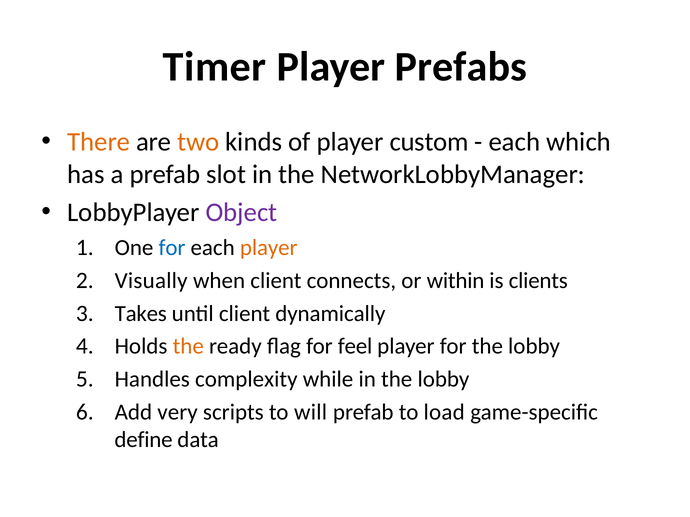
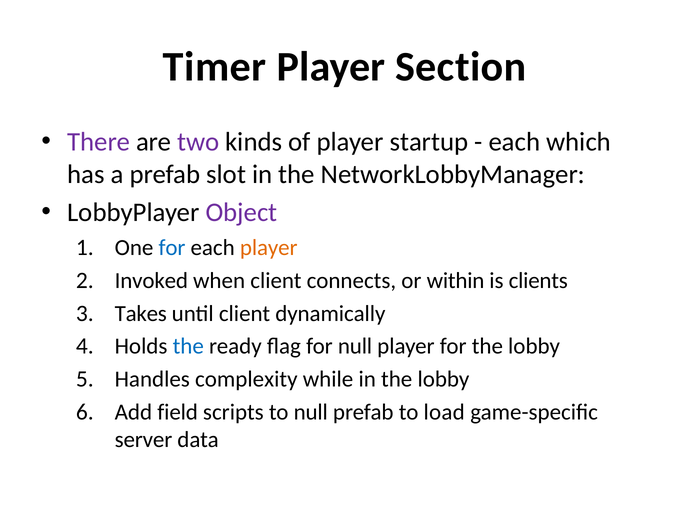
Prefabs: Prefabs -> Section (461, 67)
There colour: orange -> purple (99, 142)
two colour: orange -> purple (198, 142)
custom: custom -> startup (429, 142)
Visually: Visually -> Invoked (151, 281)
the colour: orange -> blue (188, 347)
for feel: feel -> null (355, 347)
very: very -> field (178, 413)
to will: will -> null (311, 413)
define: define -> server (144, 440)
